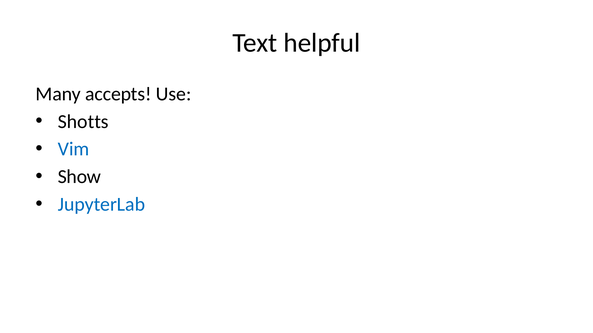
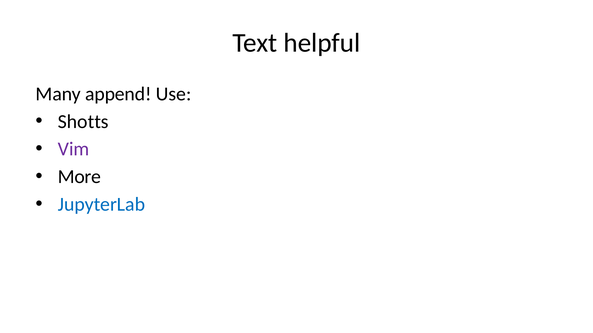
accepts: accepts -> append (118, 94)
Vim colour: blue -> purple (74, 149)
Show: Show -> More (79, 177)
